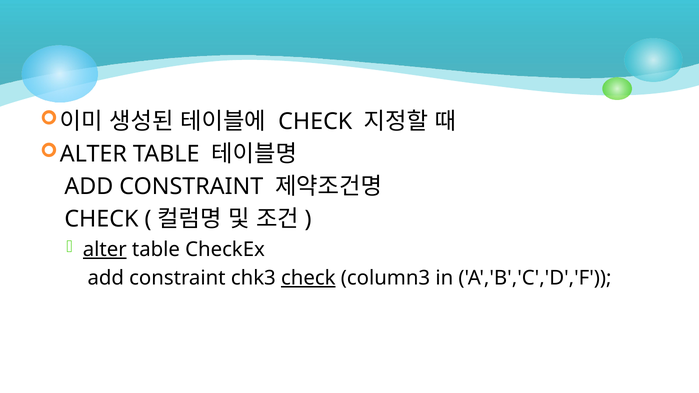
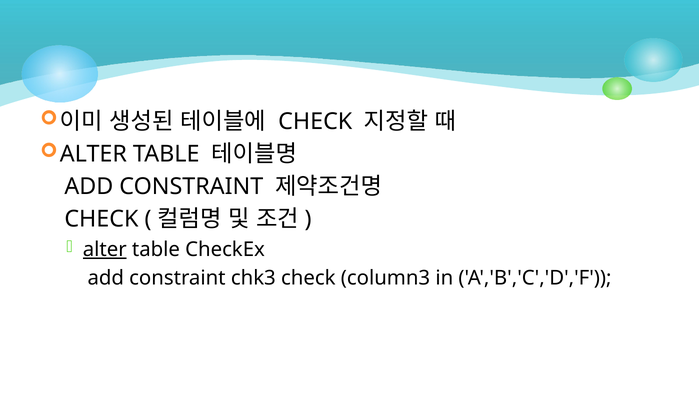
check underline: present -> none (308, 278)
